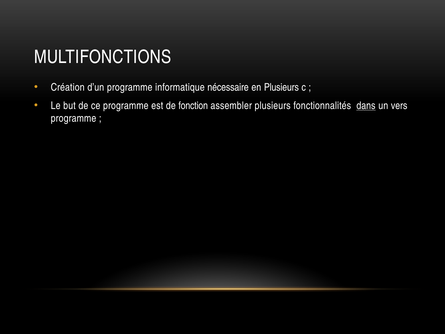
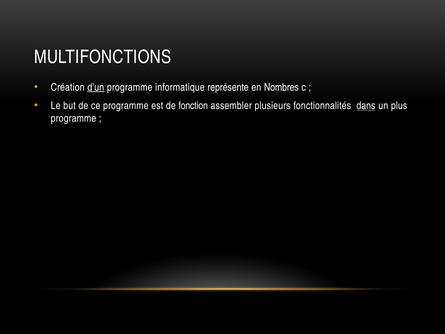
d’un underline: none -> present (96, 87)
nécessaire: nécessaire -> représente (228, 87)
en Plusieurs: Plusieurs -> Nombres (281, 87)
vers: vers -> plus (399, 106)
